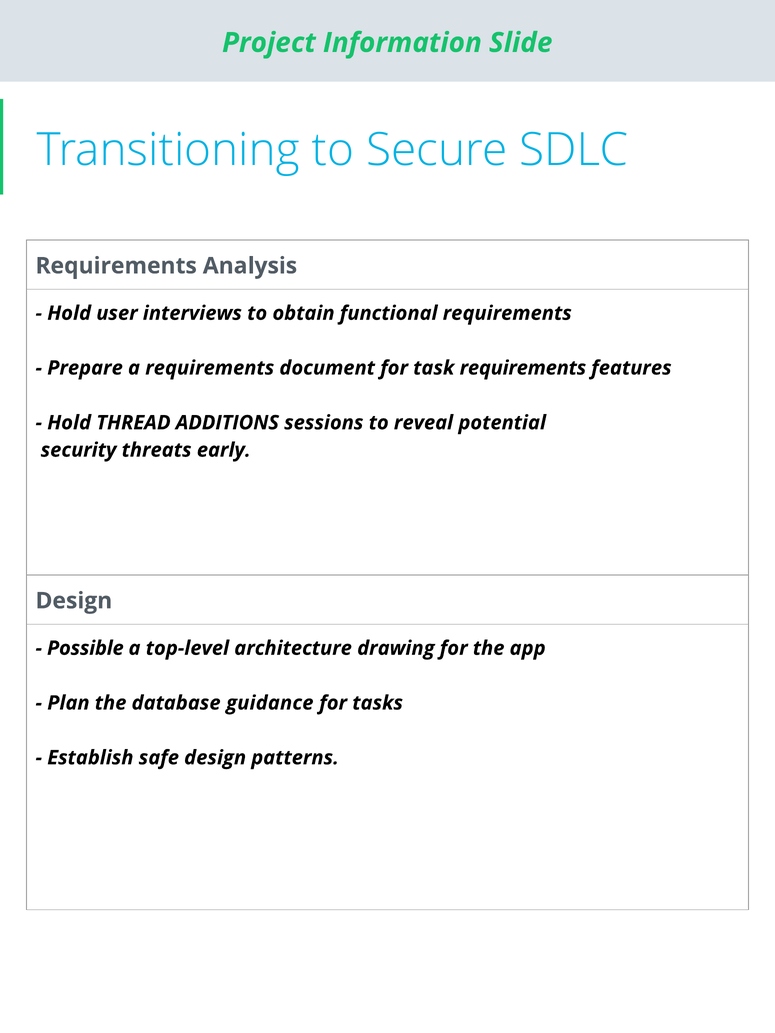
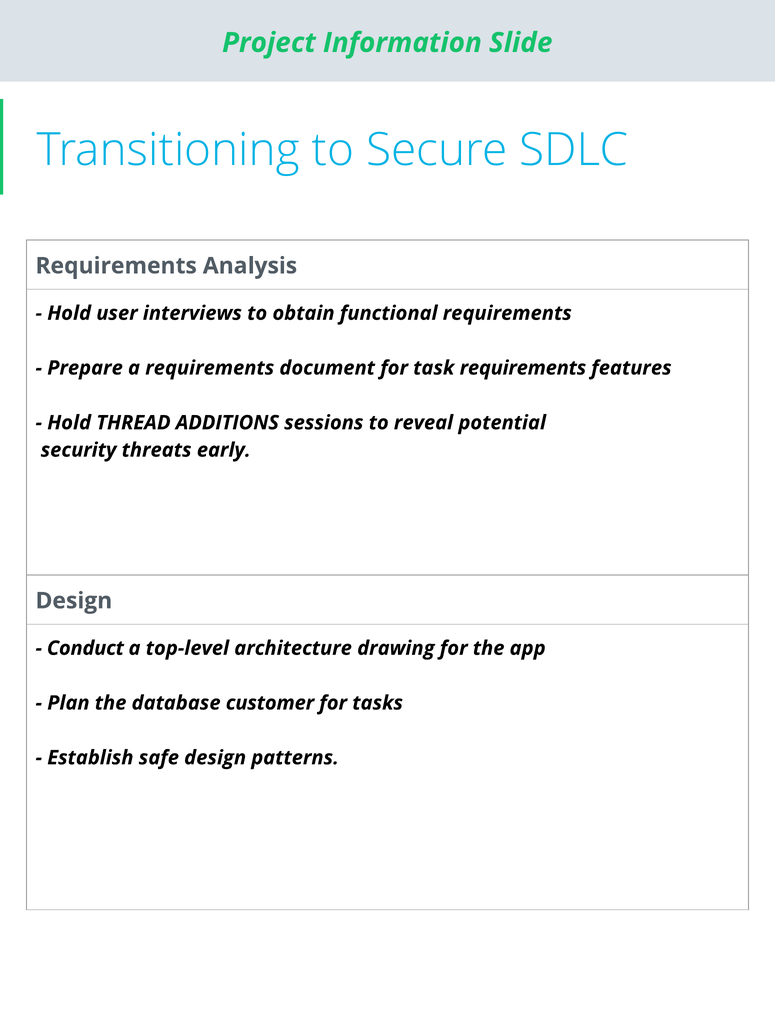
Possible: Possible -> Conduct (85, 648)
guidance: guidance -> customer (270, 703)
